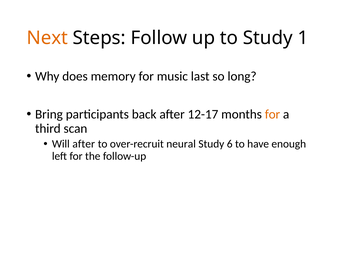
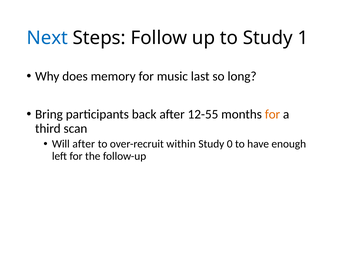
Next colour: orange -> blue (47, 38)
12-17: 12-17 -> 12-55 (203, 114)
neural: neural -> within (181, 144)
6: 6 -> 0 (230, 144)
